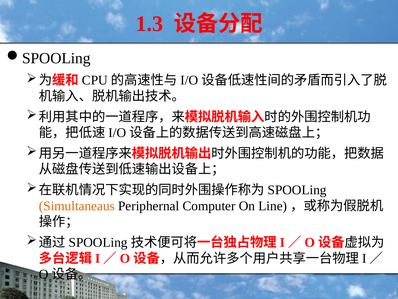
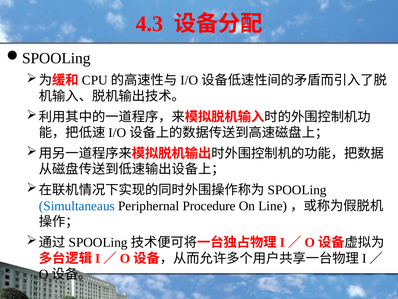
1.3: 1.3 -> 4.3 (149, 24)
Simultaneaus colour: orange -> blue (77, 206)
Computer: Computer -> Procedure (209, 206)
